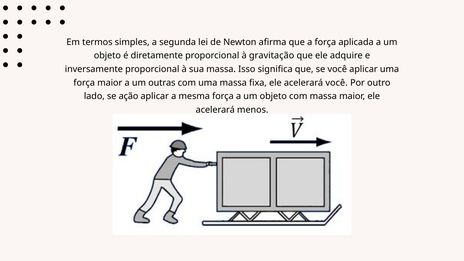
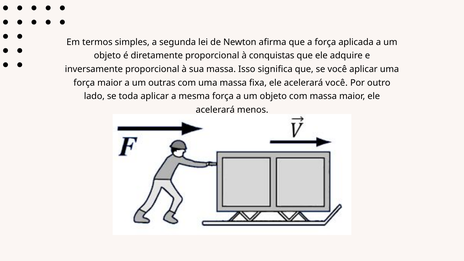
gravitação: gravitação -> conquistas (272, 56)
ação: ação -> toda (128, 96)
